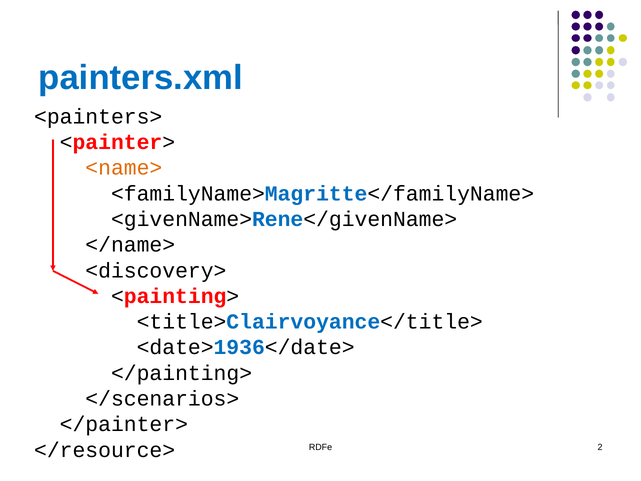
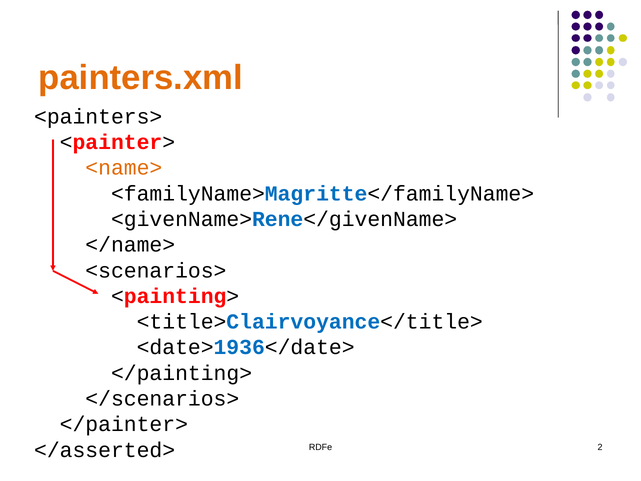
painters.xml colour: blue -> orange (141, 78)
<discovery>: <discovery> -> <scenarios> (156, 270)
</resource>: </resource> -> </asserted> (105, 450)
